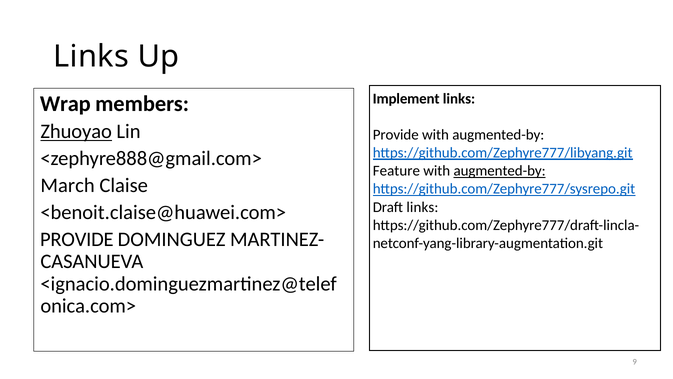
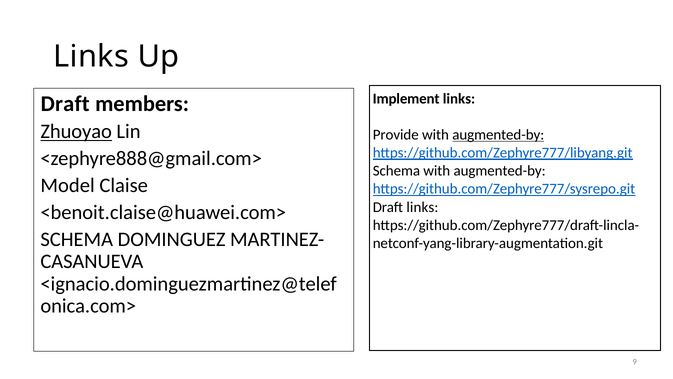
Wrap: Wrap -> Draft (65, 104)
augmented-by underline: none -> present (498, 135)
Feature: Feature -> Schema (396, 171)
augmented-by underline: present -> none (500, 171)
March: March -> Model (68, 185)
PROVIDE: PROVIDE -> SCHEMA (77, 239)
